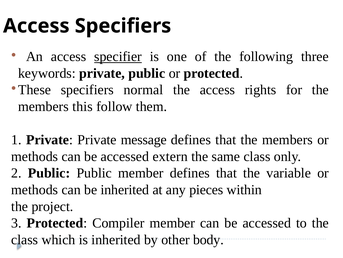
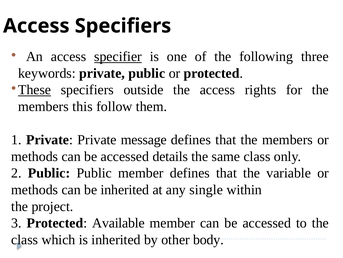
These underline: none -> present (35, 90)
normal: normal -> outside (143, 90)
extern: extern -> details (170, 156)
pieces: pieces -> single (206, 189)
Compiler: Compiler -> Available (118, 222)
